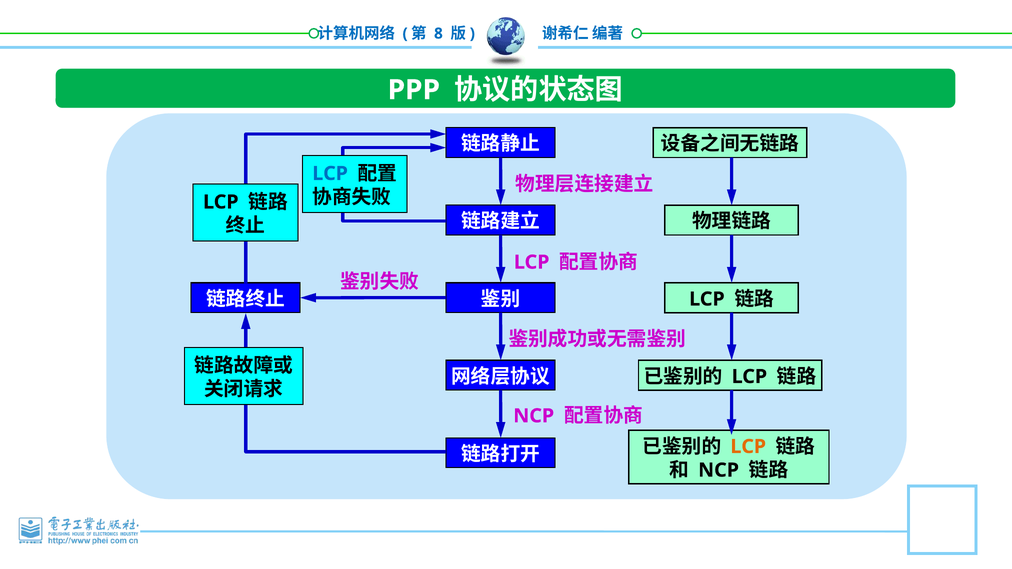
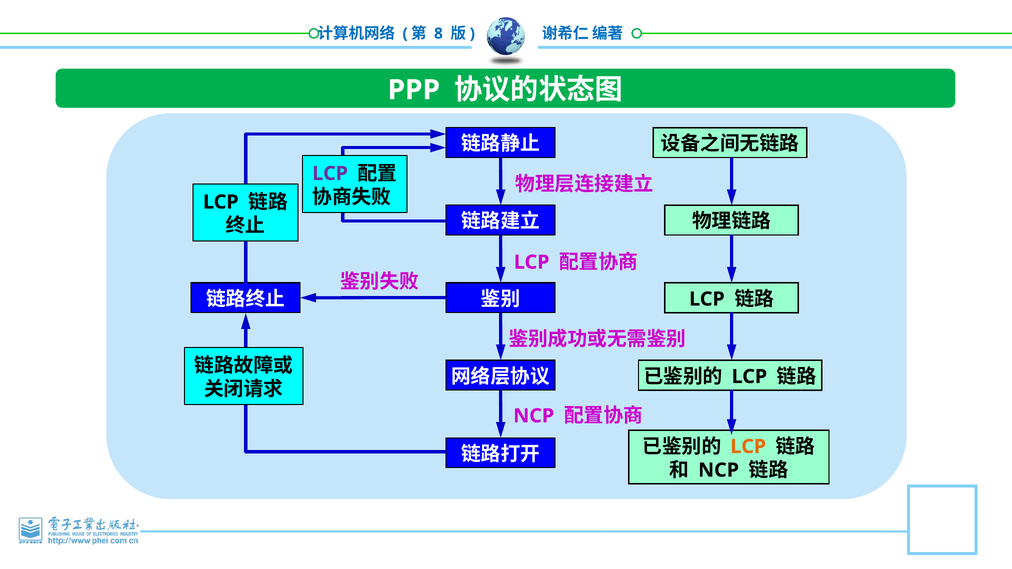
LCP colour: blue -> purple (330, 174)
